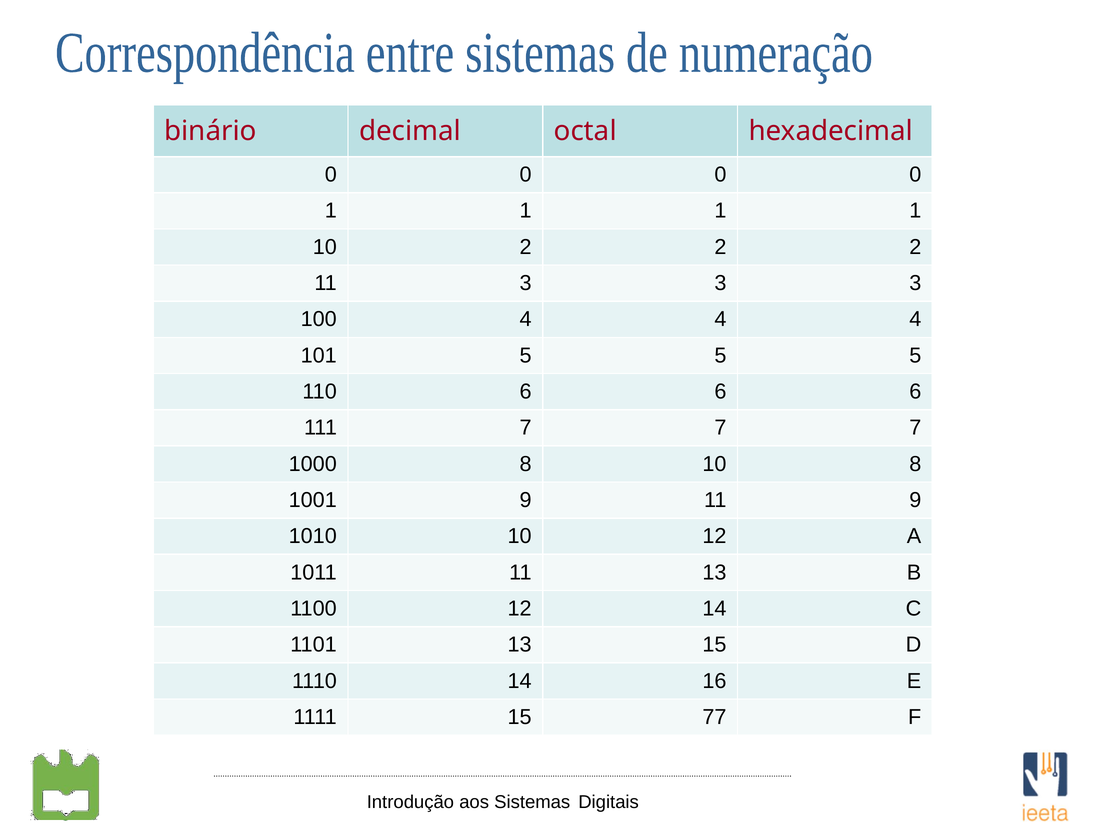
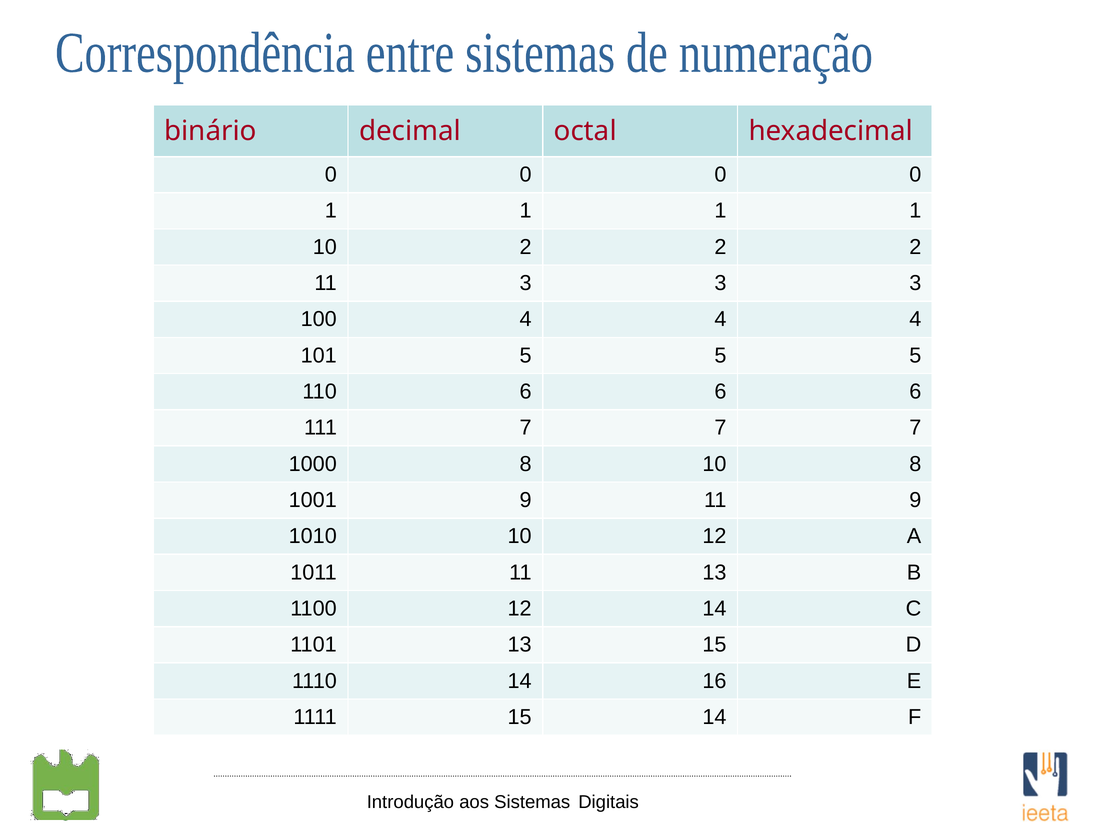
15 77: 77 -> 14 (714, 717)
